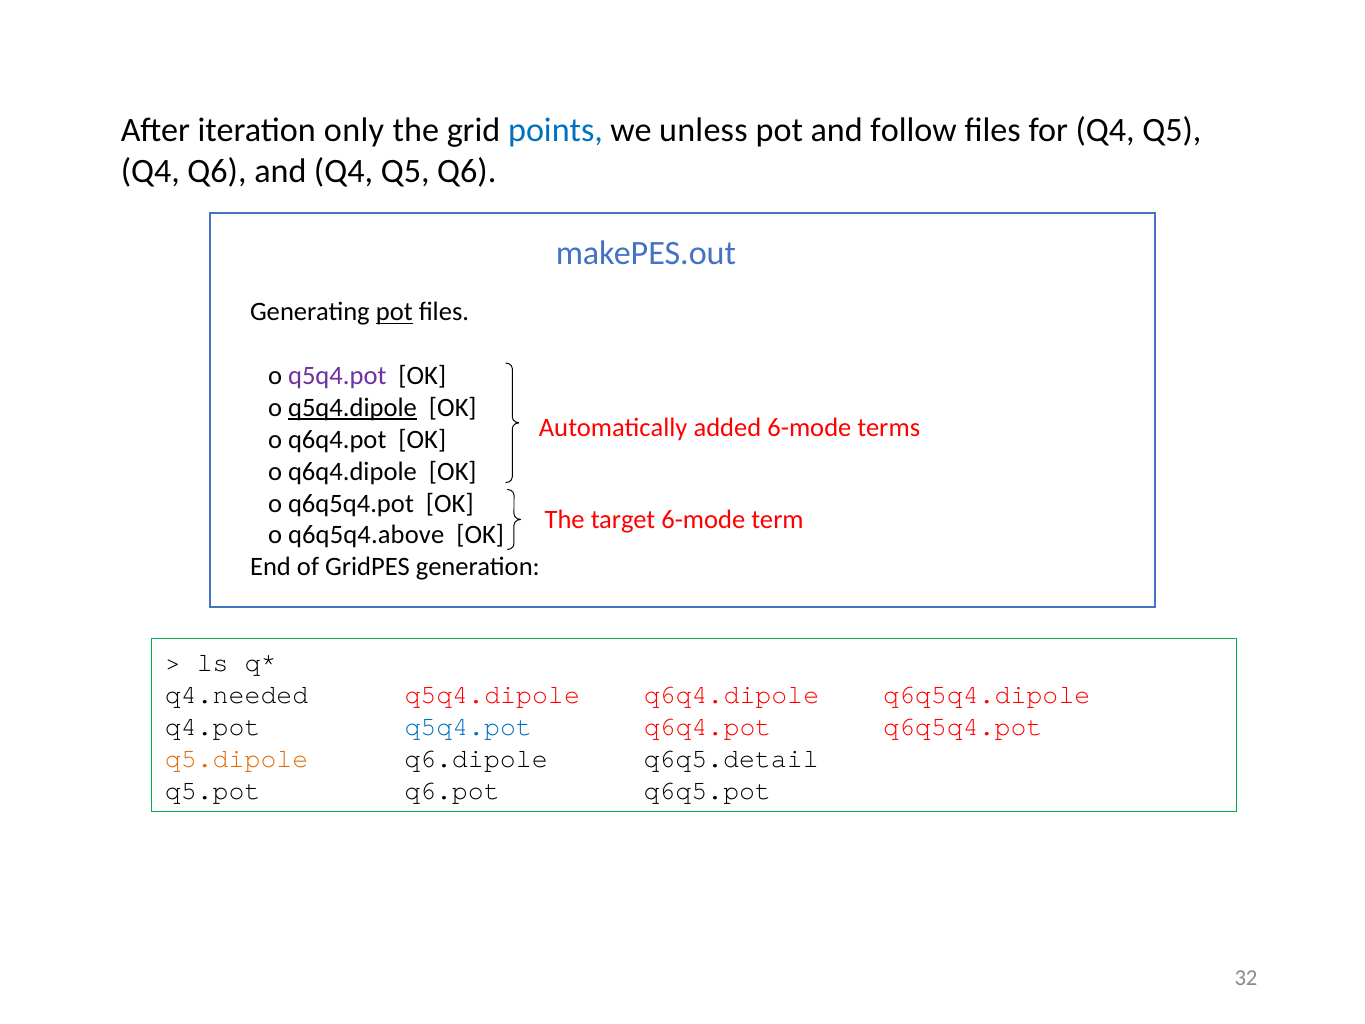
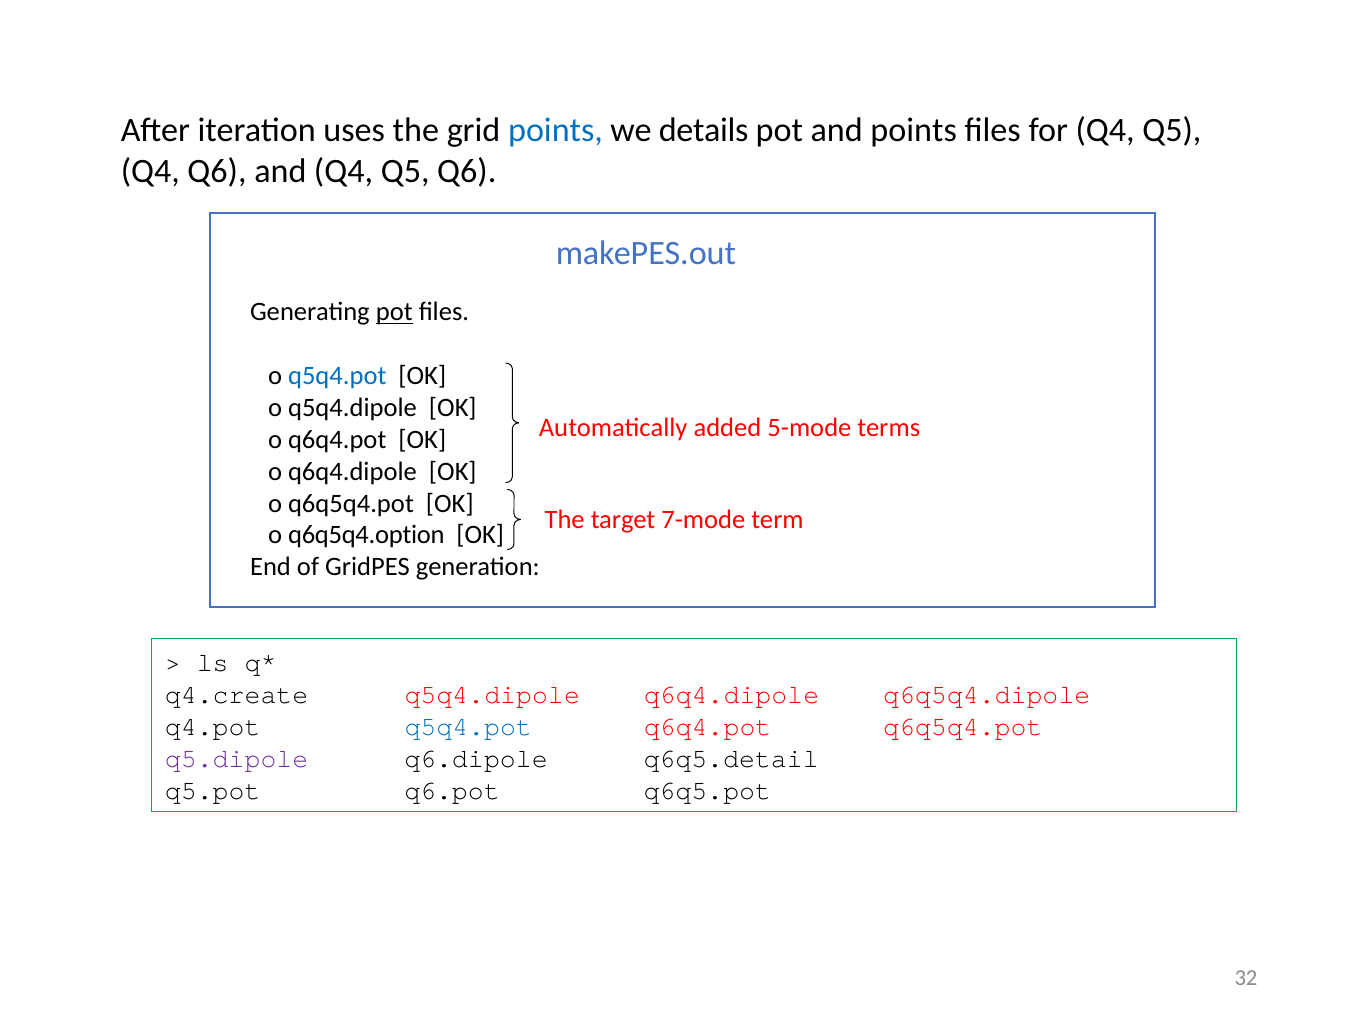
only: only -> uses (354, 130)
unless: unless -> details (704, 130)
and follow: follow -> points (914, 130)
q5q4.pot colour: purple -> blue (337, 376)
q5q4.dipole underline: present -> none (352, 408)
added 6-mode: 6-mode -> 5-mode (809, 427)
target 6-mode: 6-mode -> 7-mode (703, 520)
q6q5q4.above: q6q5q4.above -> q6q5q4.option (366, 535)
q4.needed: q4.needed -> q4.create (237, 695)
q5.dipole colour: orange -> purple (237, 759)
